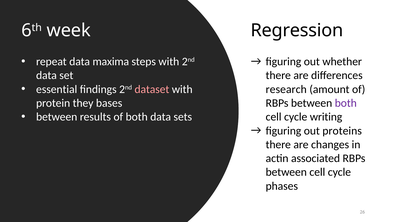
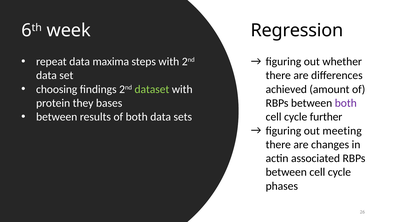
essential: essential -> choosing (57, 89)
dataset colour: pink -> light green (152, 89)
research: research -> achieved (286, 89)
writing: writing -> further (326, 117)
proteins: proteins -> meeting (342, 131)
